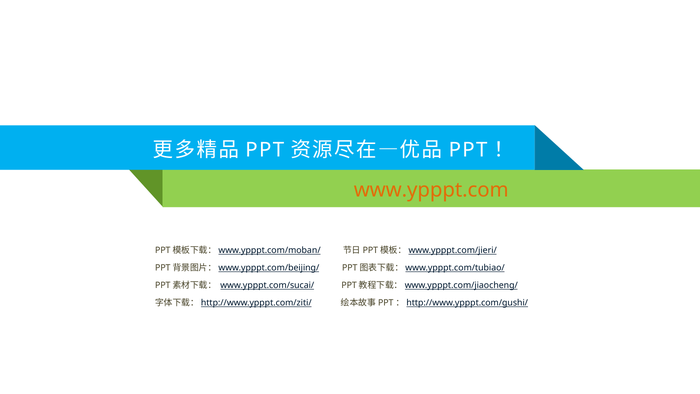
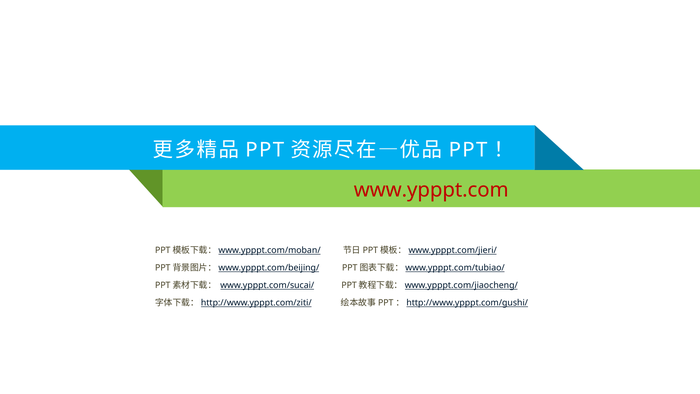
www.ypppt.com colour: orange -> red (431, 190)
